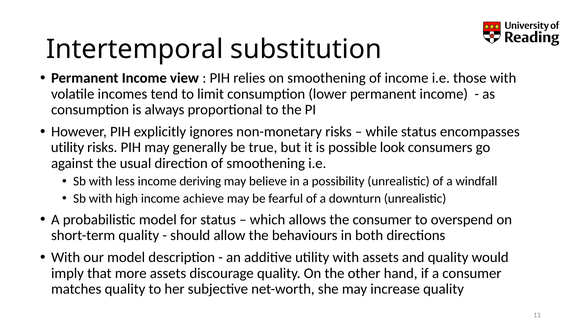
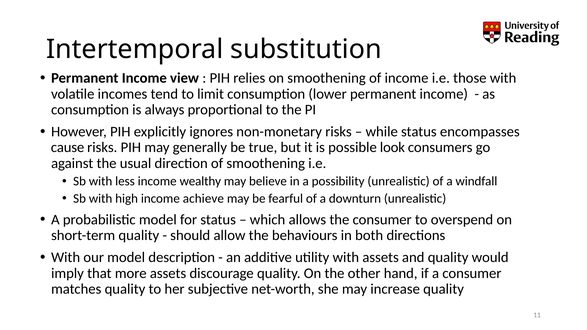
utility: utility -> cause (68, 148)
deriving: deriving -> wealthy (200, 181)
